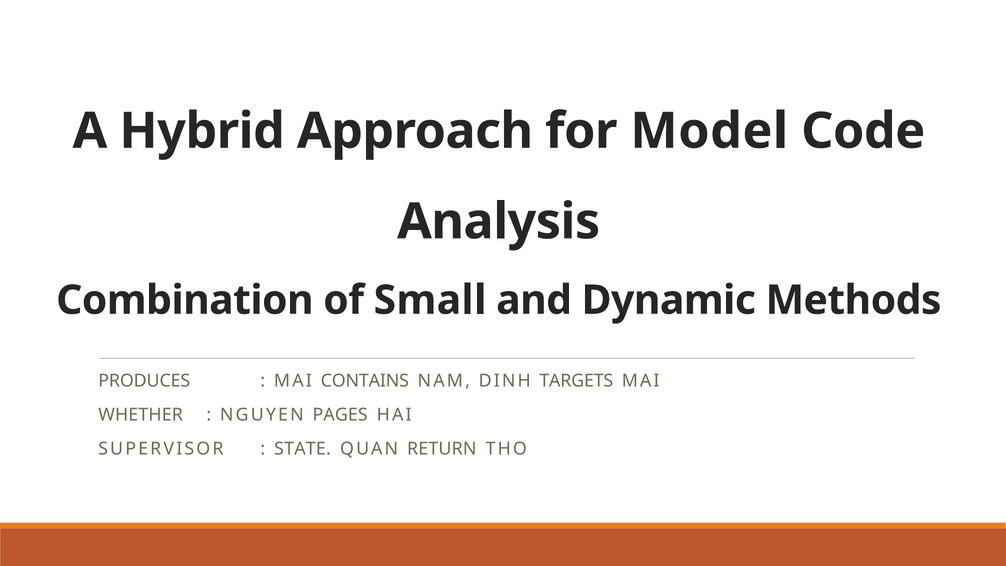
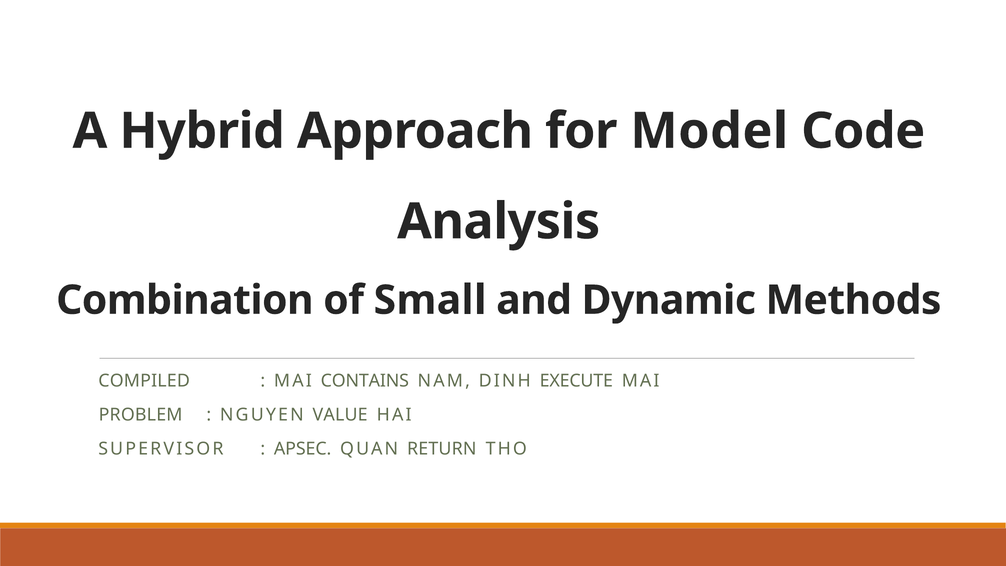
PRODUCES: PRODUCES -> COMPILED (144, 381)
TARGETS: TARGETS -> EXECUTE (576, 381)
WHETHER: WHETHER -> PROBLEM (141, 415)
PAGES: PAGES -> VALUE (340, 415)
STATE: STATE -> APSEC (303, 449)
